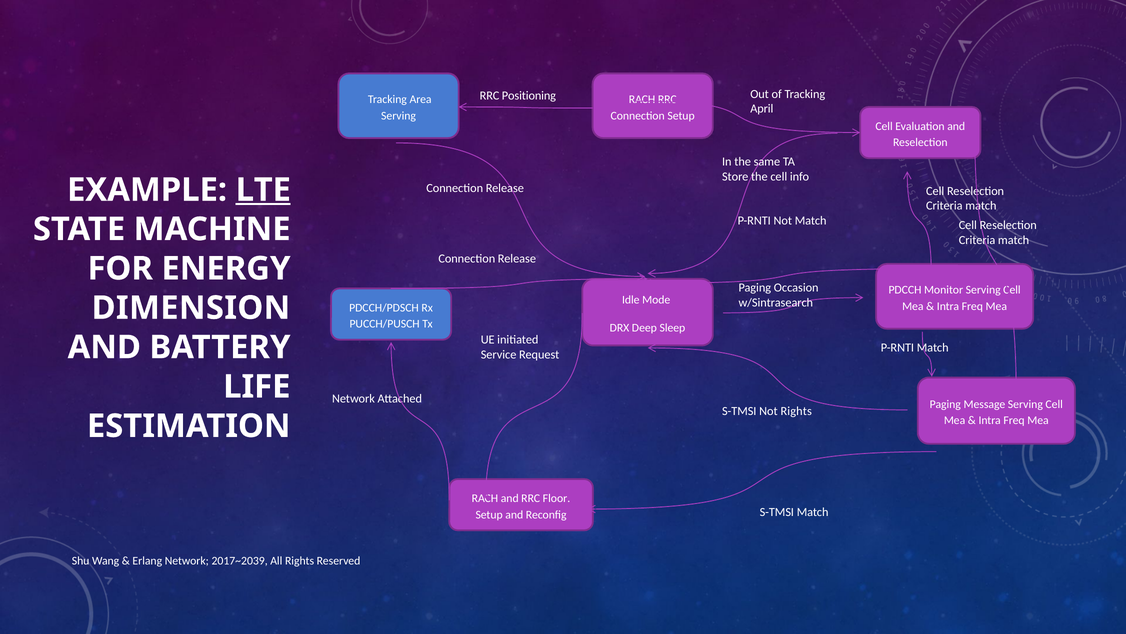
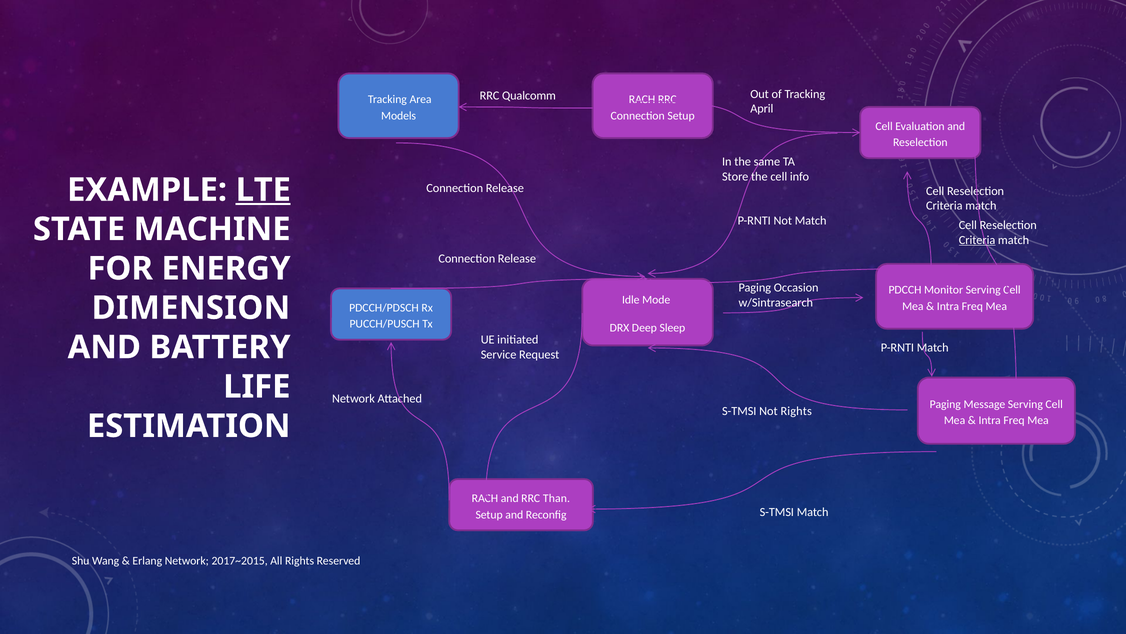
Positioning: Positioning -> Qualcomm (529, 96)
Serving: Serving -> Models (399, 116)
Criteria underline: none -> present (977, 240)
Floor: Floor -> Than (556, 498)
2017~2039: 2017~2039 -> 2017~2015 (240, 560)
